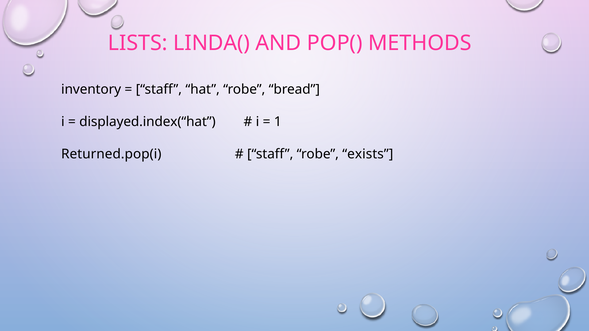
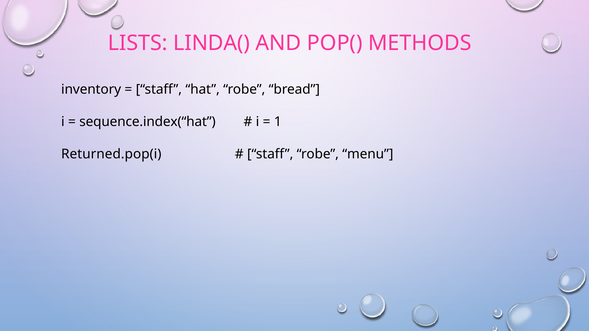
displayed.index(“hat: displayed.index(“hat -> sequence.index(“hat (148, 122)
exists: exists -> menu (368, 154)
